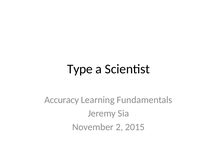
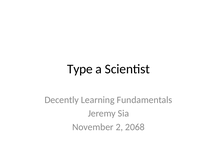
Accuracy: Accuracy -> Decently (62, 100)
2015: 2015 -> 2068 (135, 127)
